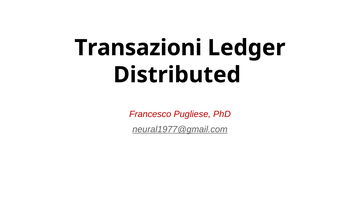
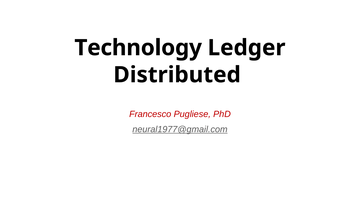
Transazioni: Transazioni -> Technology (138, 48)
